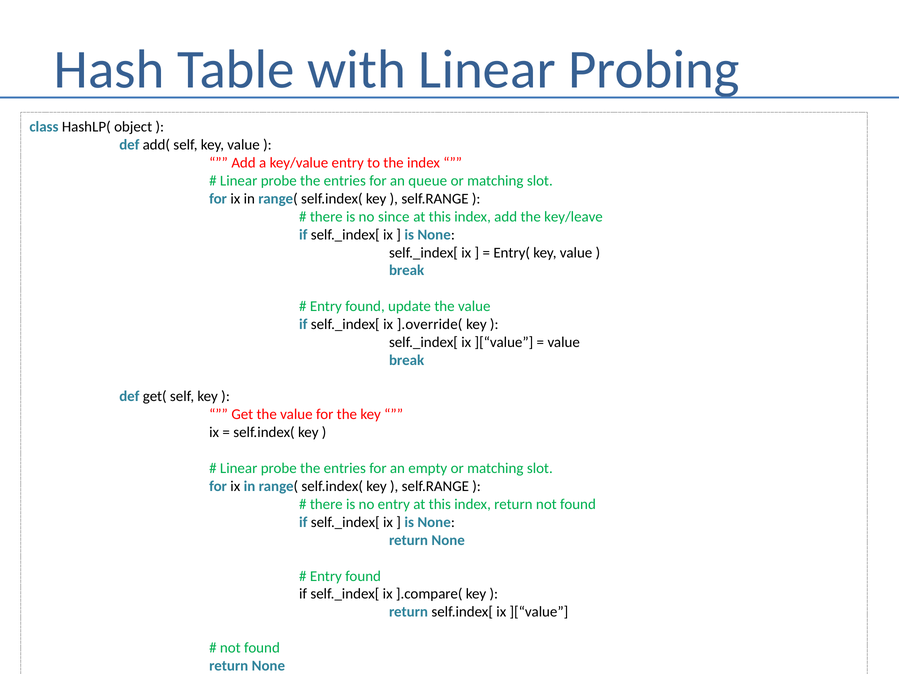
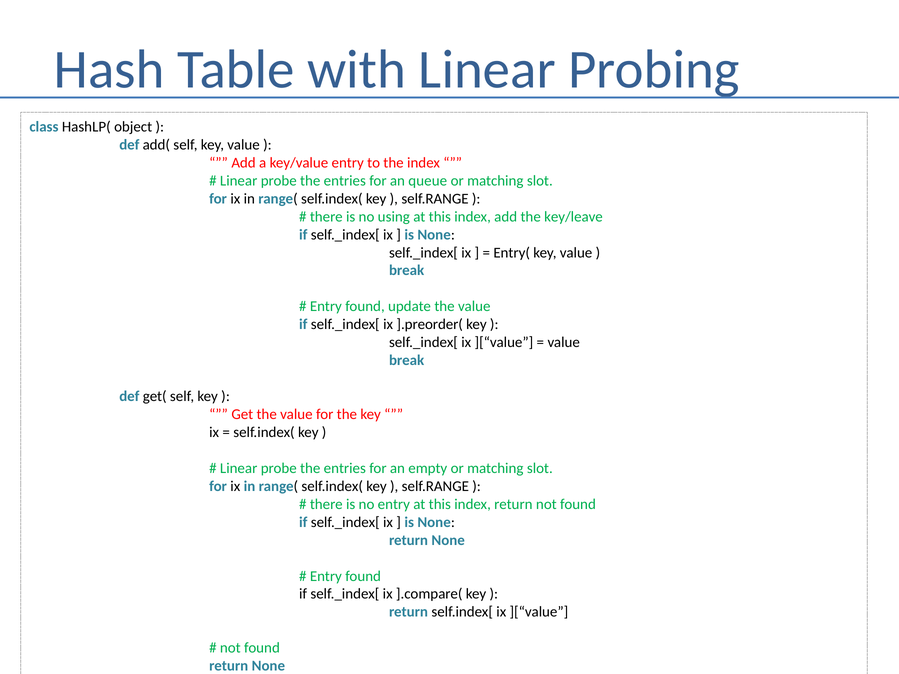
since: since -> using (394, 217)
].override(: ].override( -> ].preorder( (430, 325)
